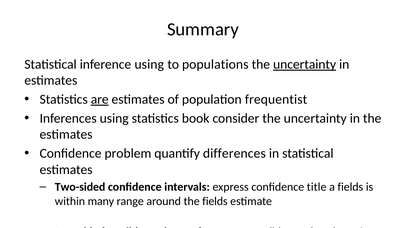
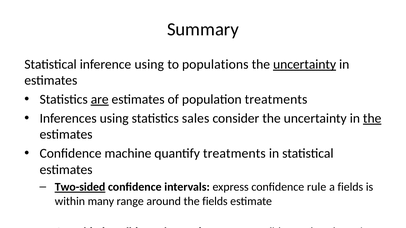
population frequentist: frequentist -> treatments (276, 100)
book: book -> sales (196, 119)
the underline: none -> present (372, 119)
problem: problem -> machine (128, 154)
quantify differences: differences -> treatments (234, 154)
Two-sided underline: none -> present (80, 187)
title: title -> rule (317, 187)
